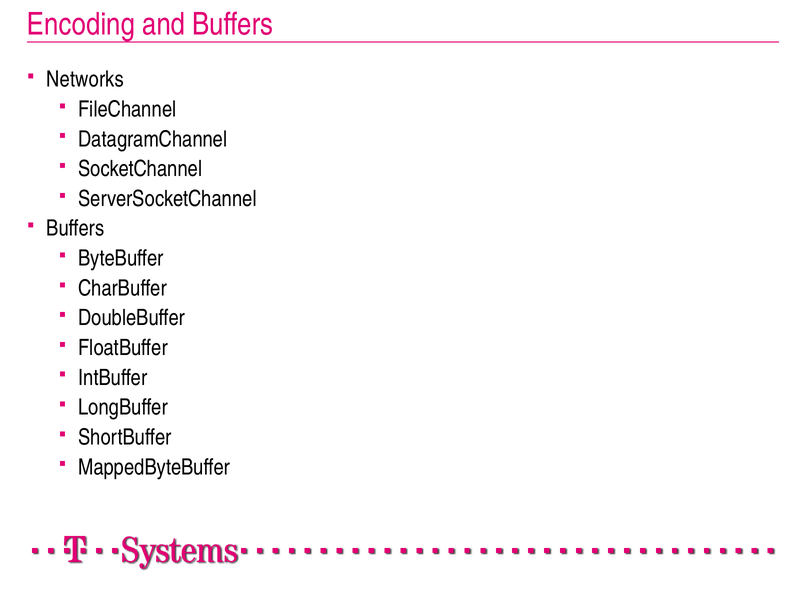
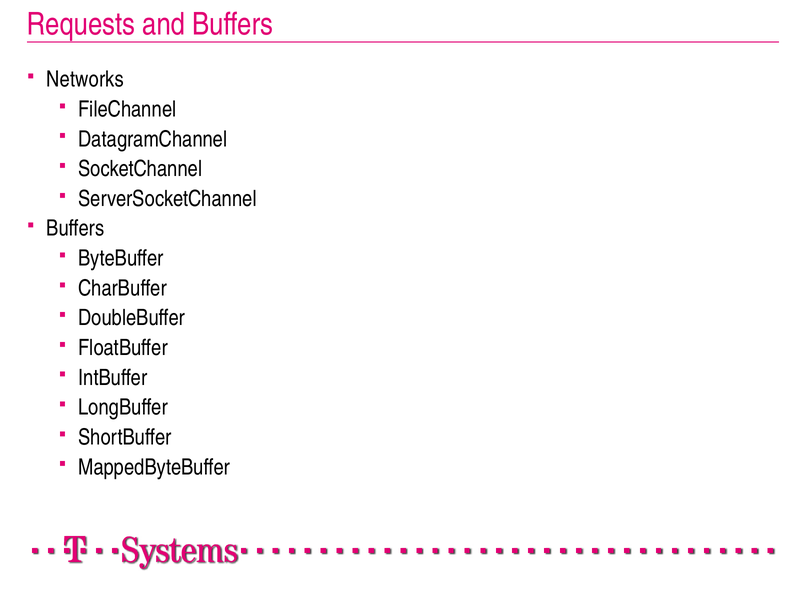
Encoding: Encoding -> Requests (81, 25)
